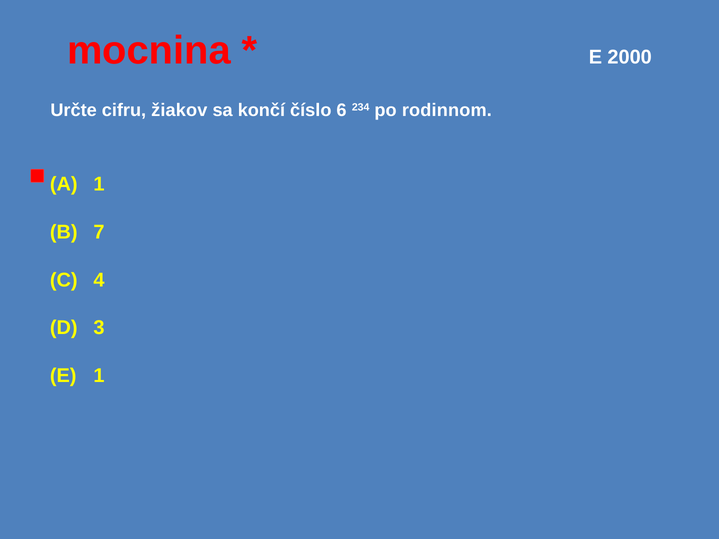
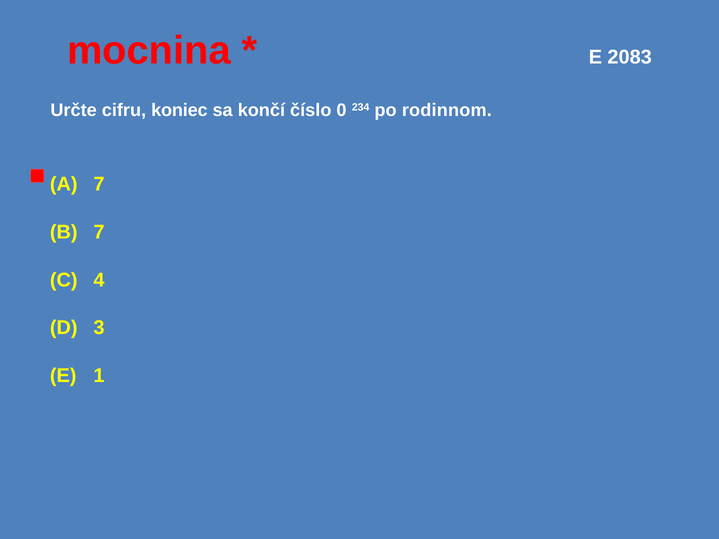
2000: 2000 -> 2083 (630, 57)
žiakov: žiakov -> koniec (179, 110)
6: 6 -> 0 (342, 110)
1: 1 -> 7 (99, 184)
